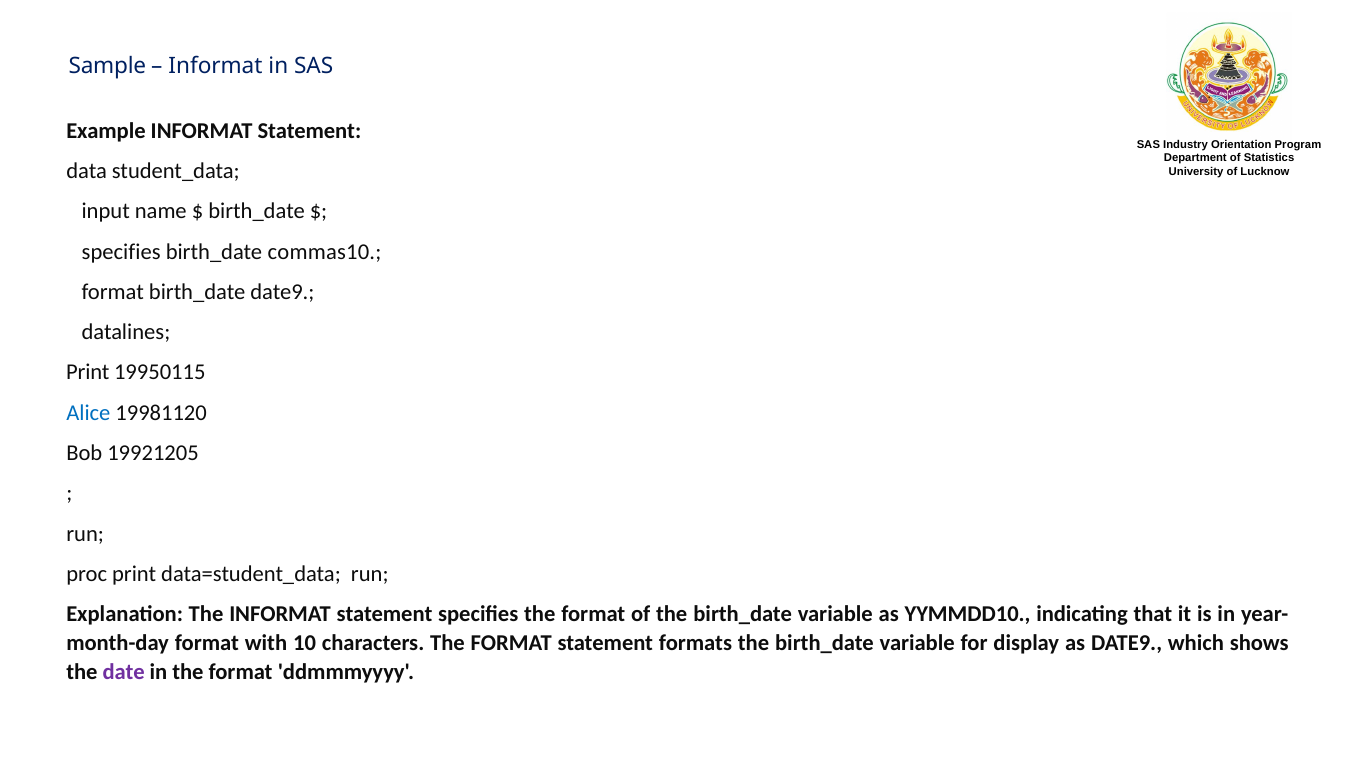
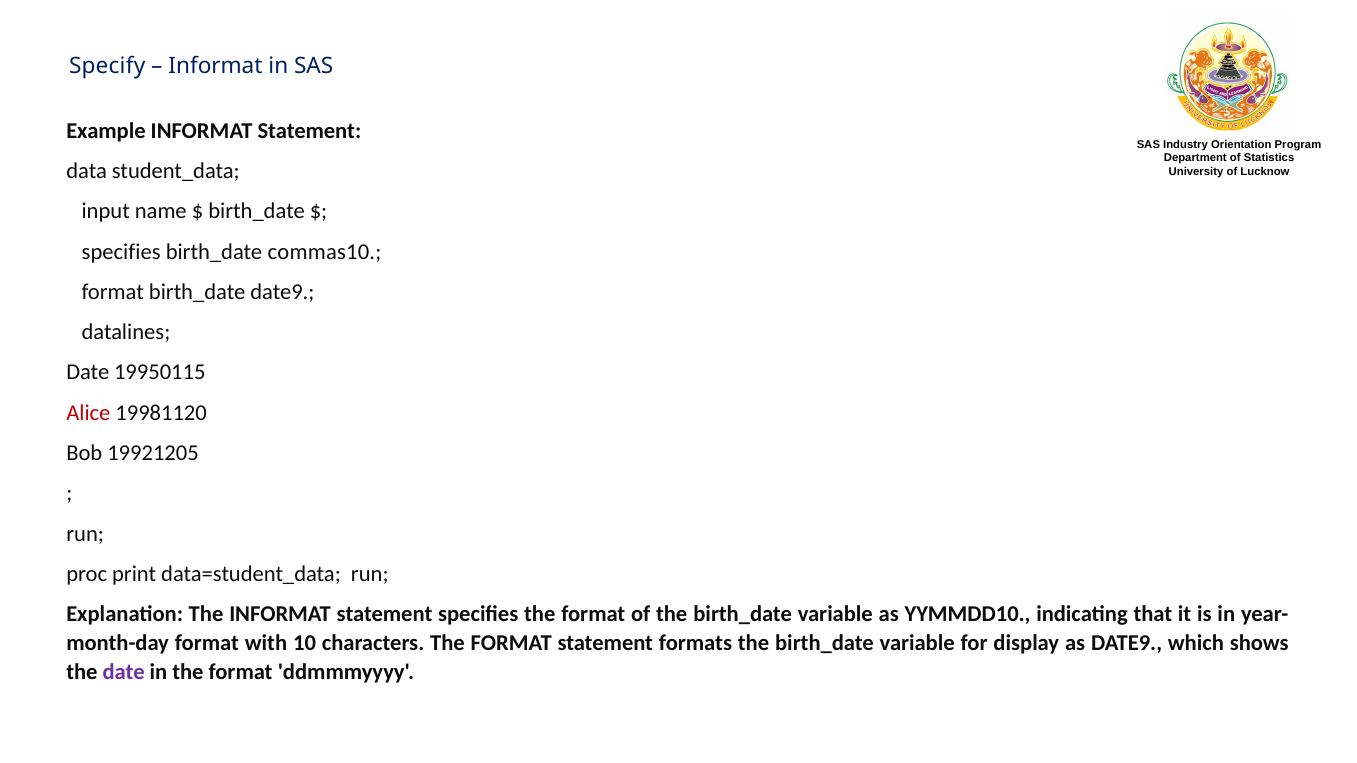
Sample: Sample -> Specify (107, 66)
Print: Print -> Date (88, 373)
Alice colour: blue -> red (88, 413)
